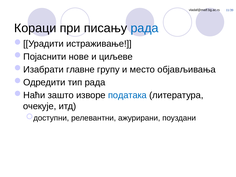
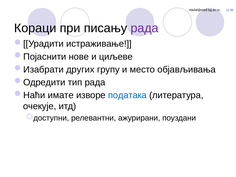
рада colour: blue -> purple (145, 28)
главне: главне -> других (80, 70)
зашто: зашто -> имате (61, 95)
